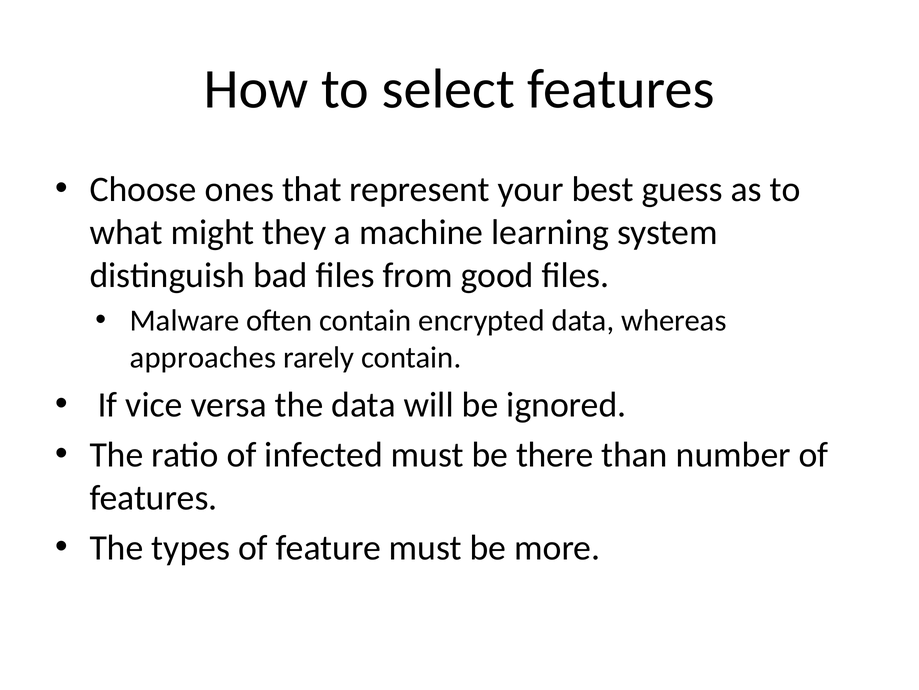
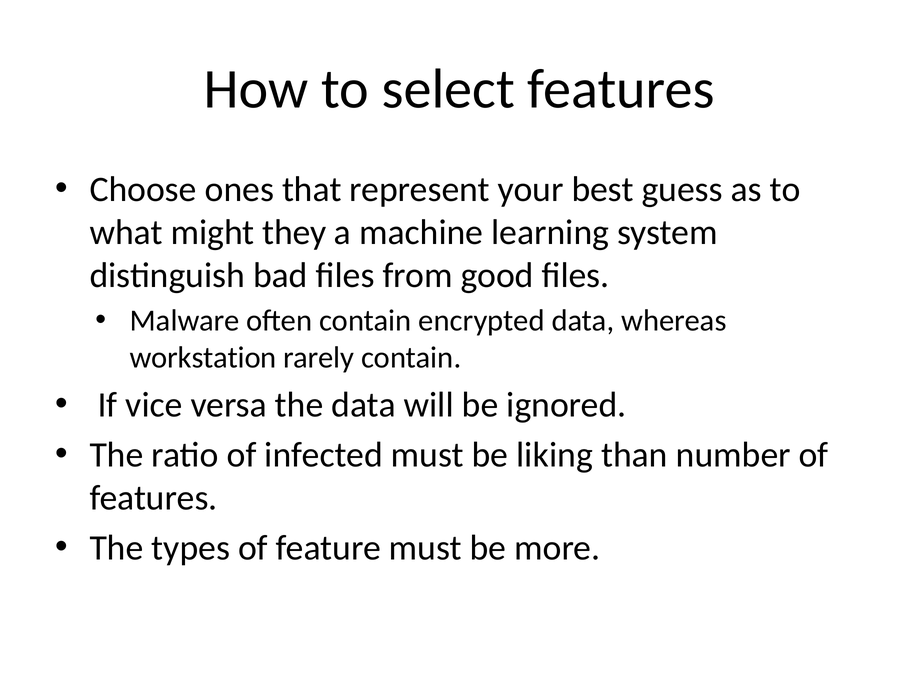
approaches: approaches -> workstation (203, 357)
there: there -> liking (555, 454)
